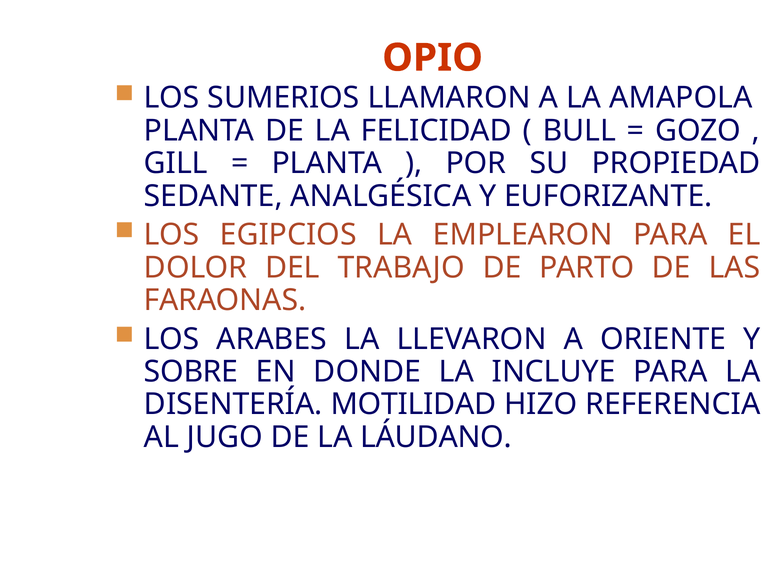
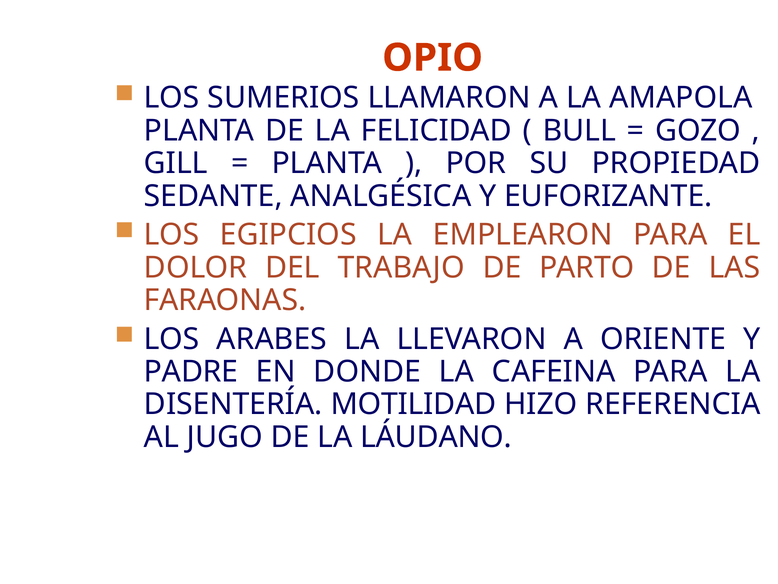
SOBRE: SOBRE -> PADRE (191, 371)
INCLUYE: INCLUYE -> CAFEINA (554, 371)
